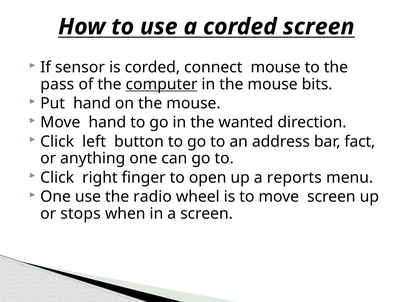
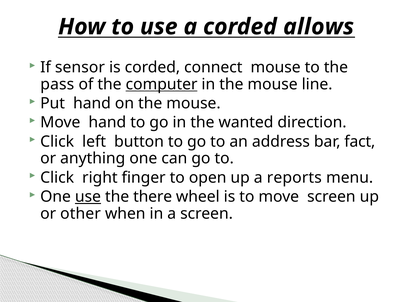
corded screen: screen -> allows (319, 27)
bits: bits -> line (317, 84)
use underline: none -> present (88, 197)
radio: radio -> there (153, 197)
stops: stops -> other (80, 214)
